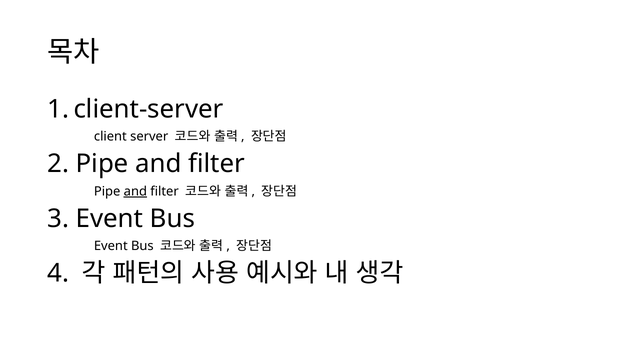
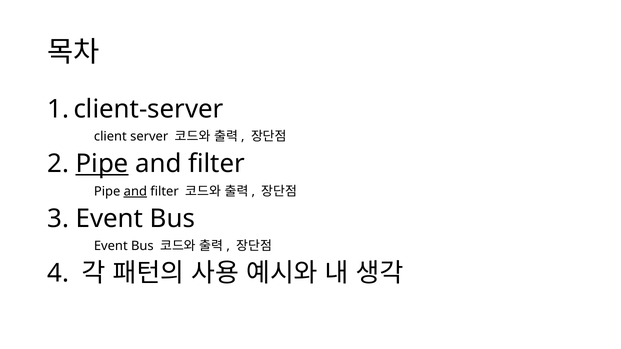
Pipe underline: none -> present (102, 164)
